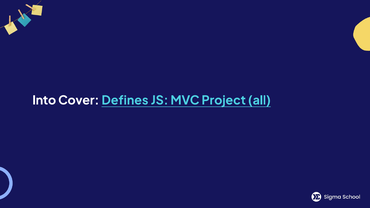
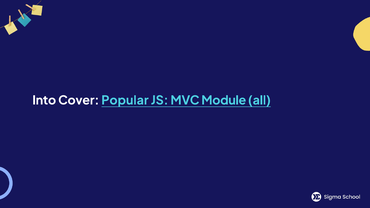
Defines: Defines -> Popular (125, 100)
Project: Project -> Module (224, 100)
